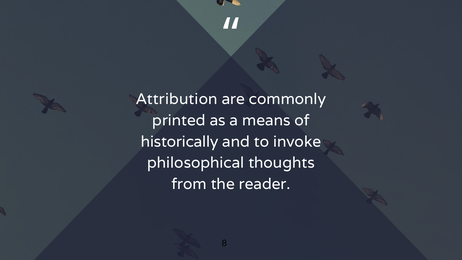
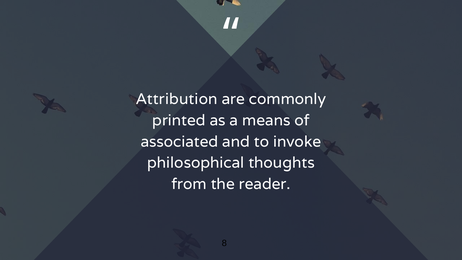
historically: historically -> associated (180, 142)
